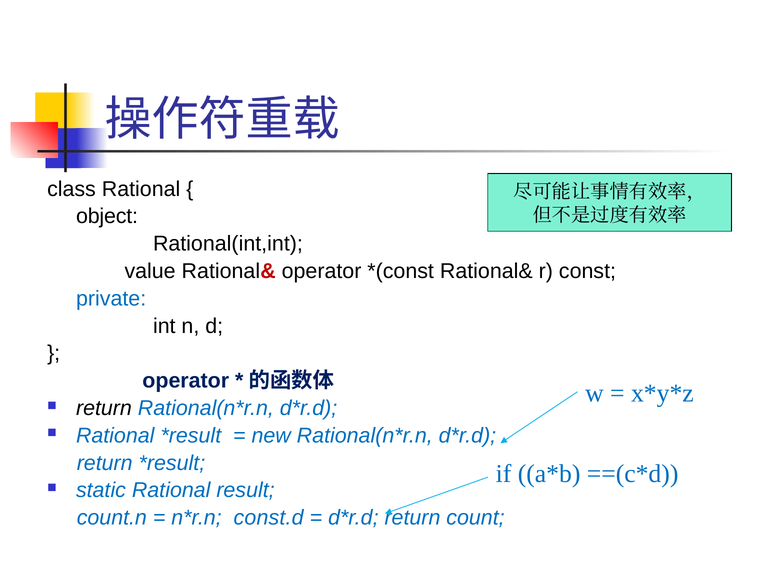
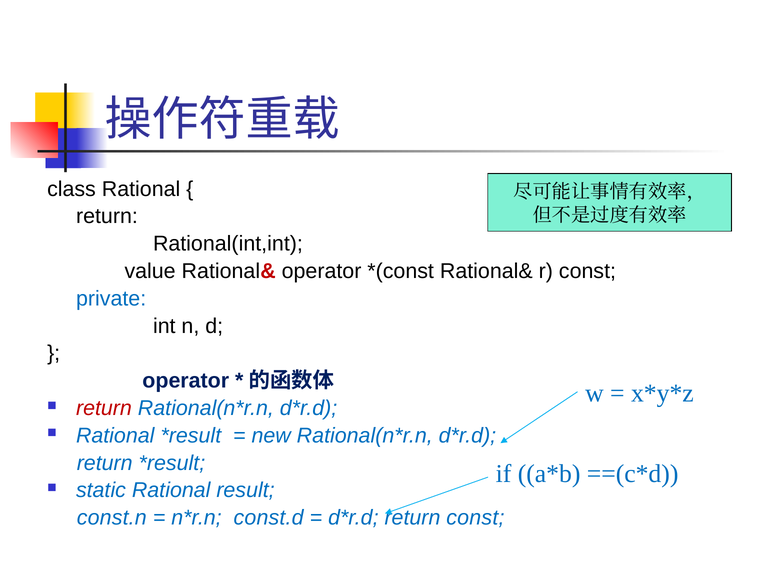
object: object -> return (107, 216)
return colour: black -> red (104, 408)
count.n: count.n -> const.n (112, 517)
return count: count -> const (475, 517)
